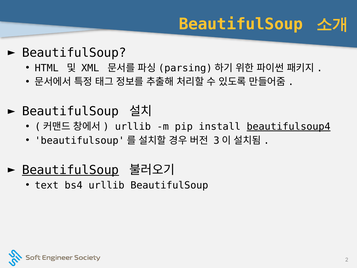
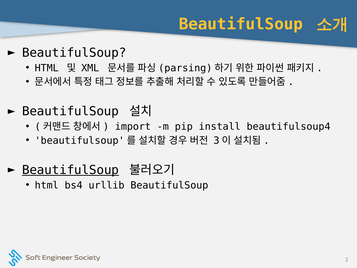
urllib: urllib -> import (133, 126)
beautifulsoup4 underline: present -> none (289, 126)
text: text -> html (47, 185)
